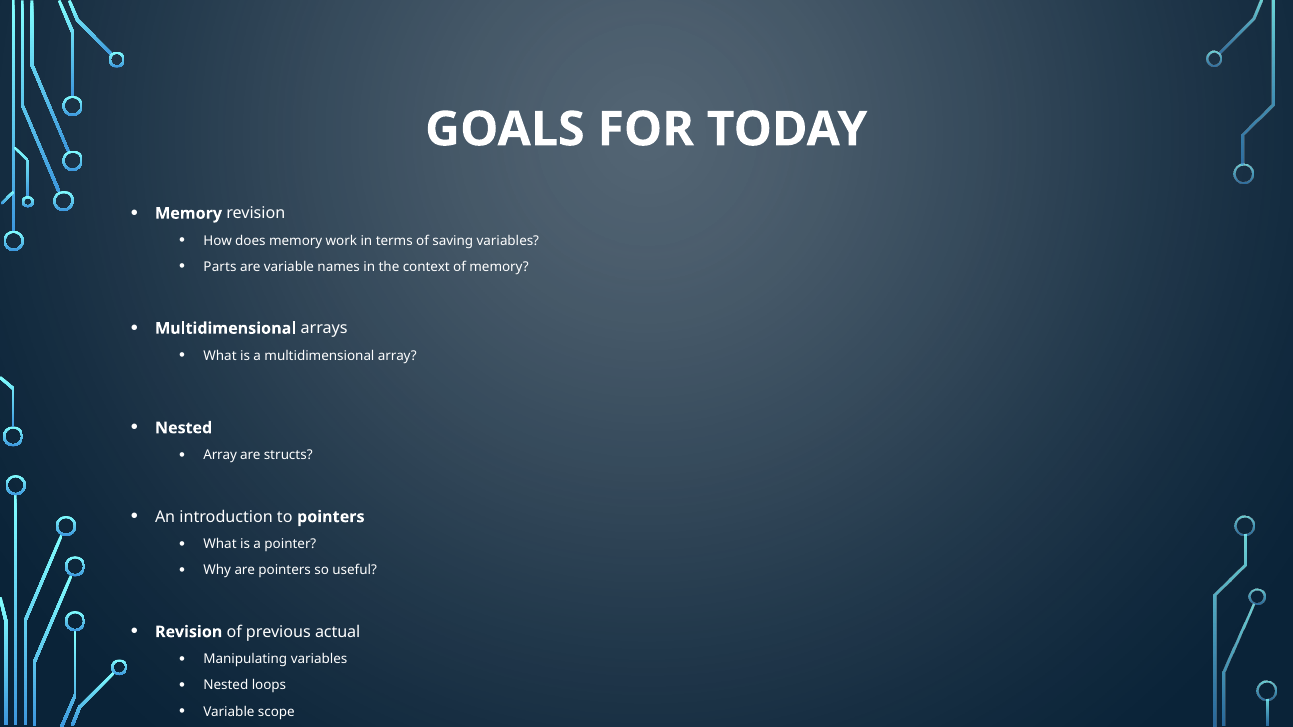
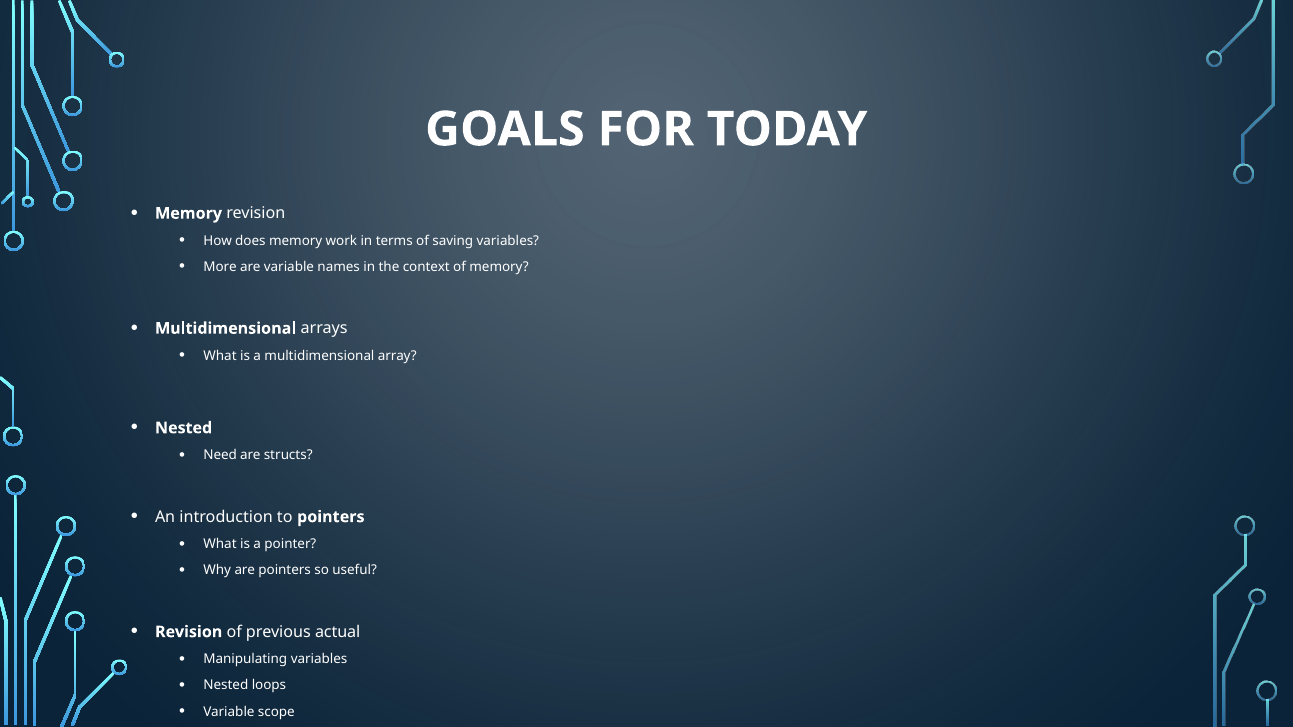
Parts: Parts -> More (220, 267)
Array: Array -> Need (220, 456)
